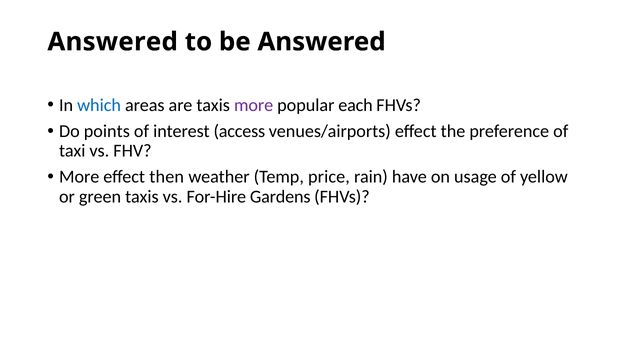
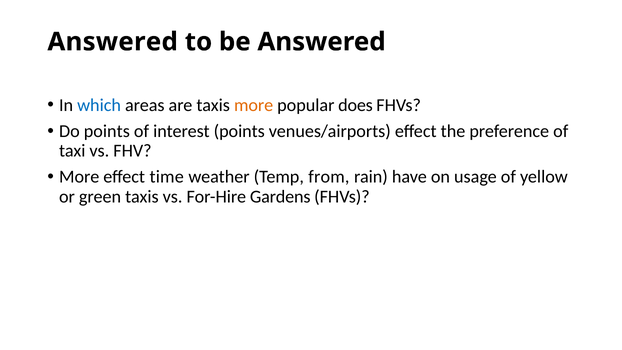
more colour: purple -> orange (254, 105)
each: each -> does (355, 105)
interest access: access -> points (239, 131)
then: then -> time (167, 177)
price: price -> from (329, 177)
